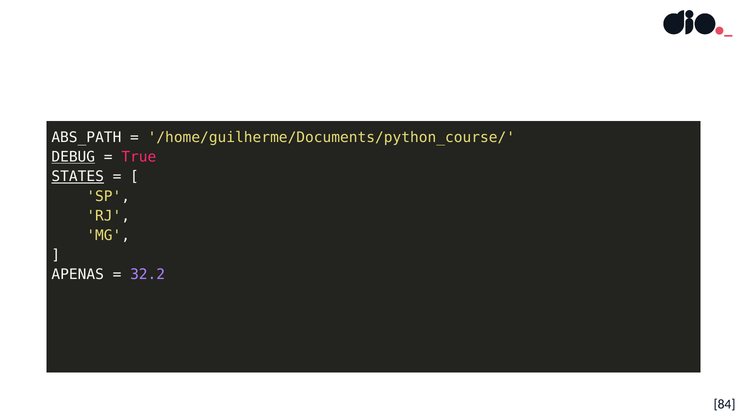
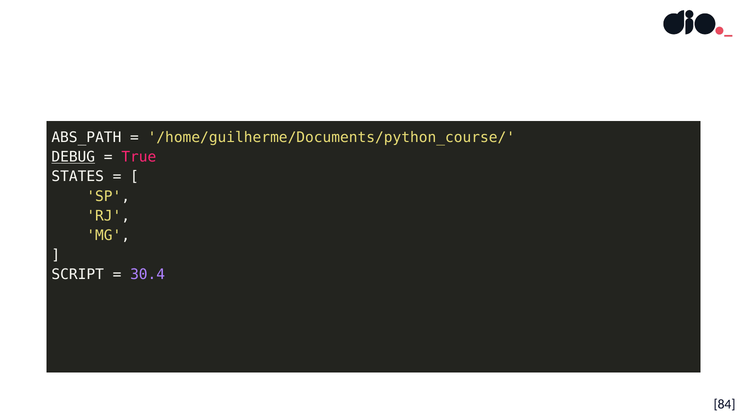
STATES underline: present -> none (78, 177)
APENAS: APENAS -> SCRIPT (78, 274)
32.2: 32.2 -> 30.4 (148, 274)
